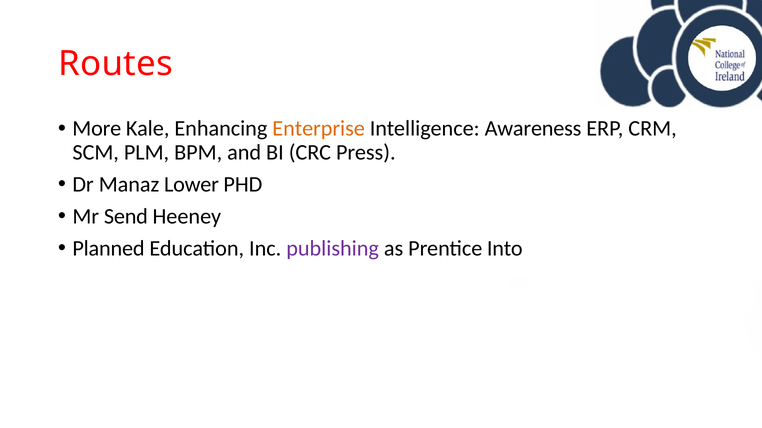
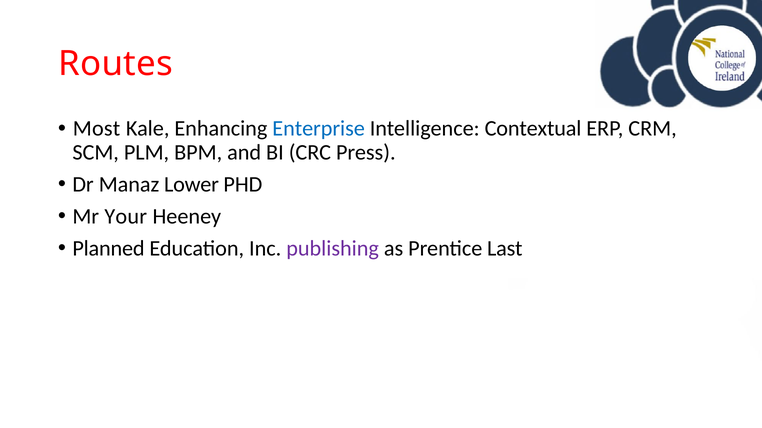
More: More -> Most (97, 129)
Enterprise colour: orange -> blue (319, 129)
Awareness: Awareness -> Contextual (533, 129)
Send: Send -> Your (126, 217)
Into: Into -> Last (505, 249)
